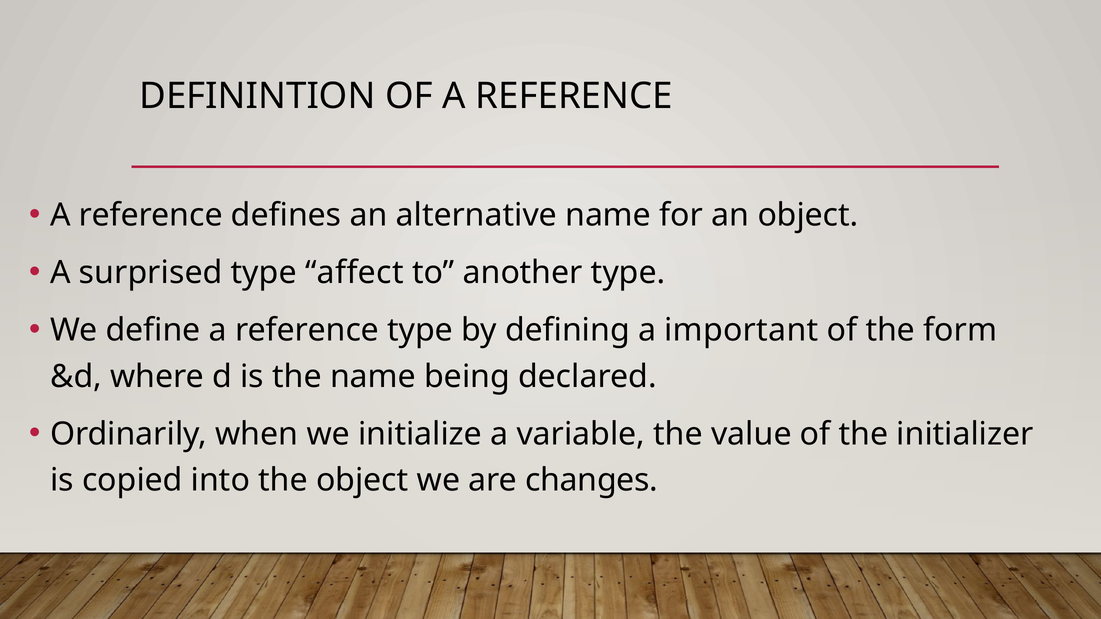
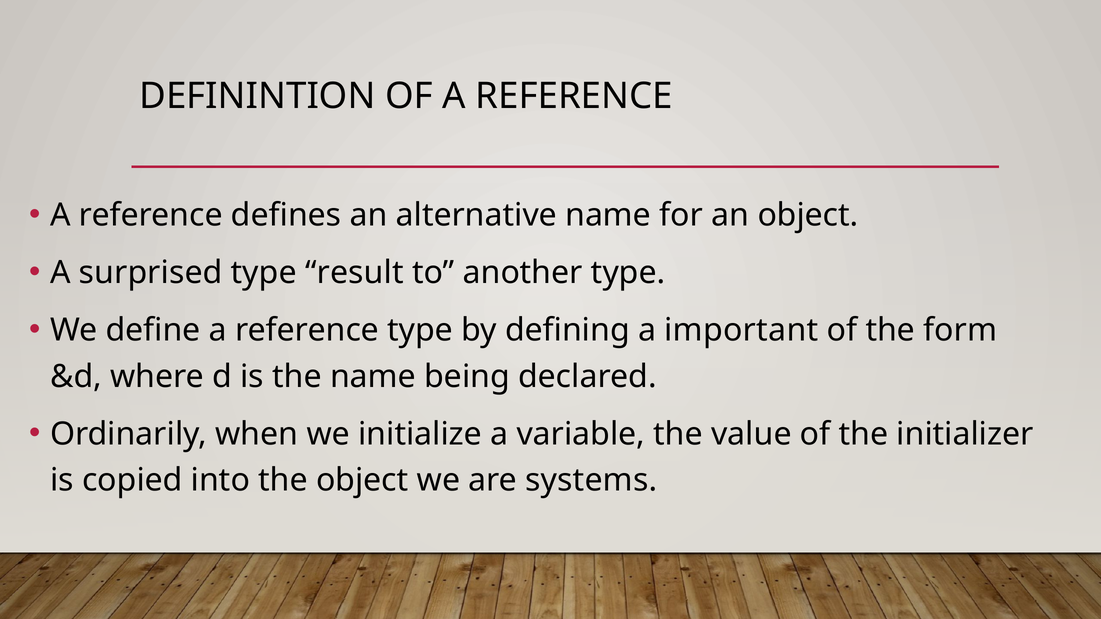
affect: affect -> result (354, 273)
changes: changes -> systems (591, 480)
